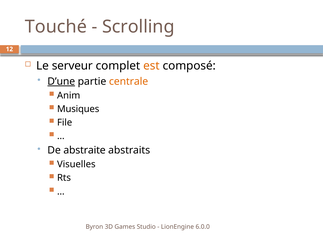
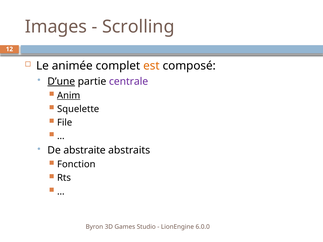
Touché: Touché -> Images (56, 27)
serveur: serveur -> animée (72, 66)
centrale colour: orange -> purple (129, 81)
Anim underline: none -> present (69, 95)
Musiques: Musiques -> Squelette (78, 109)
Visuelles: Visuelles -> Fonction (76, 165)
